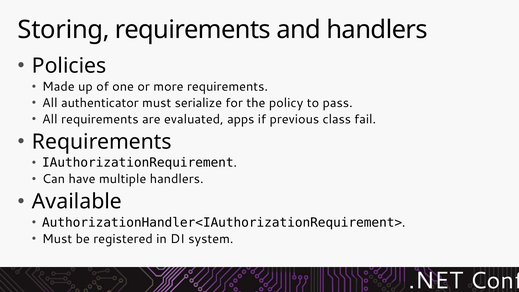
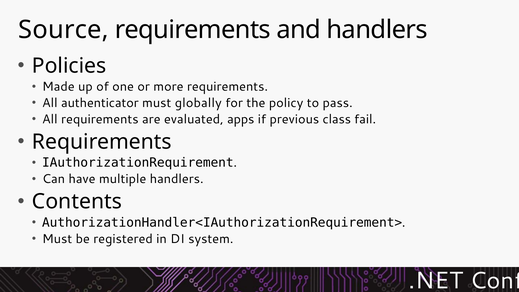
Storing: Storing -> Source (63, 30)
serialize: serialize -> globally (198, 103)
Available: Available -> Contents (77, 202)
